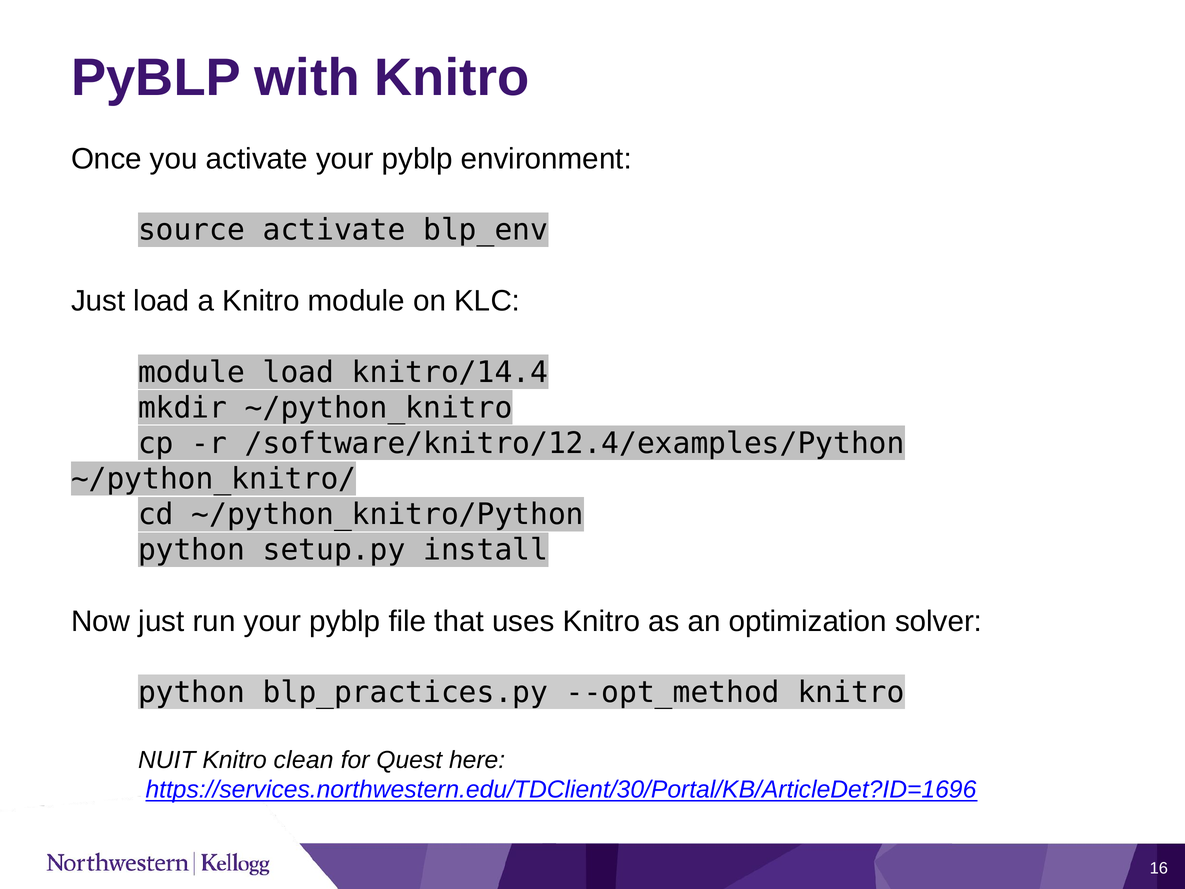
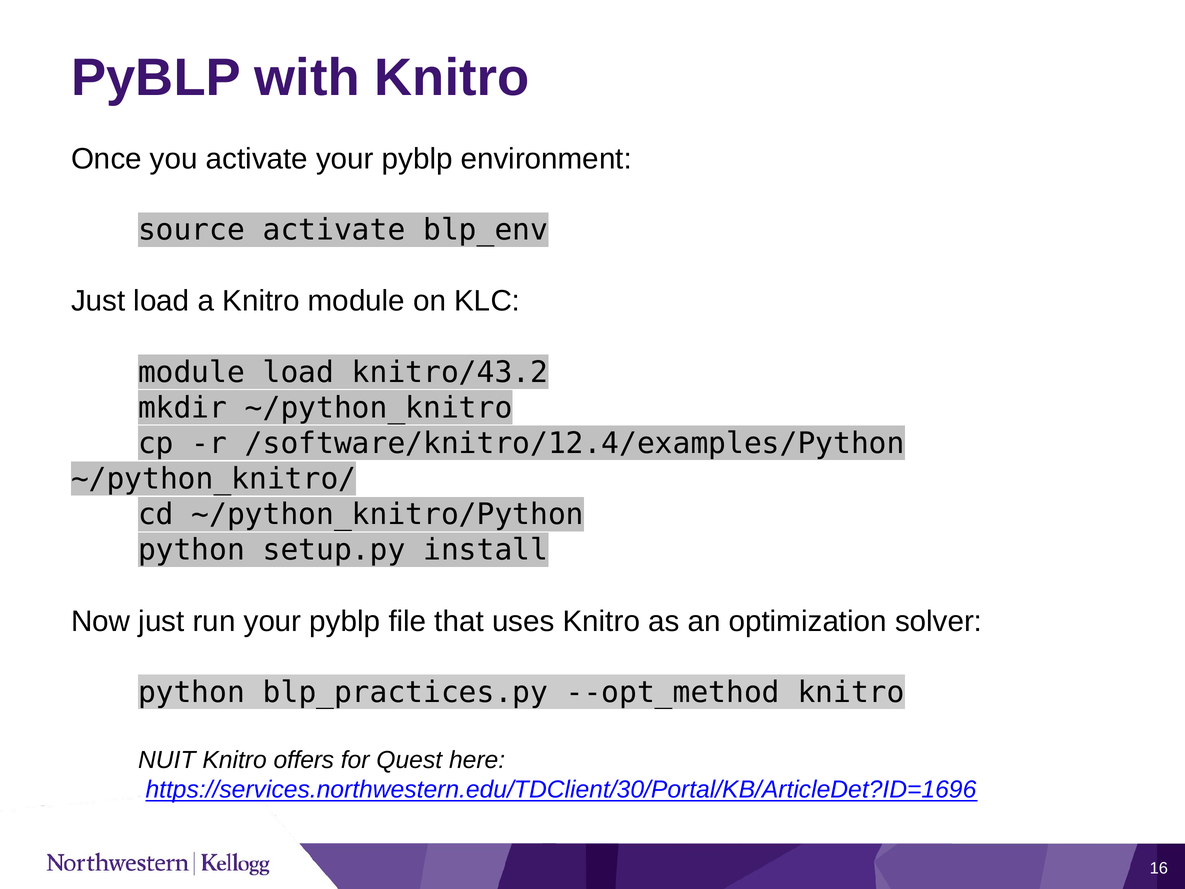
knitro/14.4: knitro/14.4 -> knitro/43.2 (450, 372)
clean: clean -> offers (304, 760)
